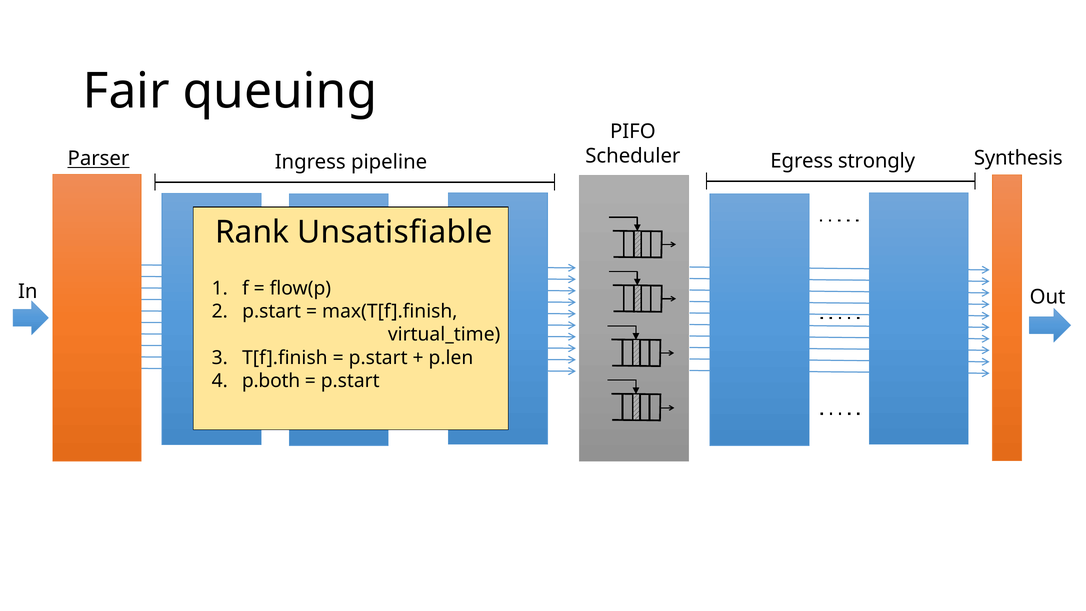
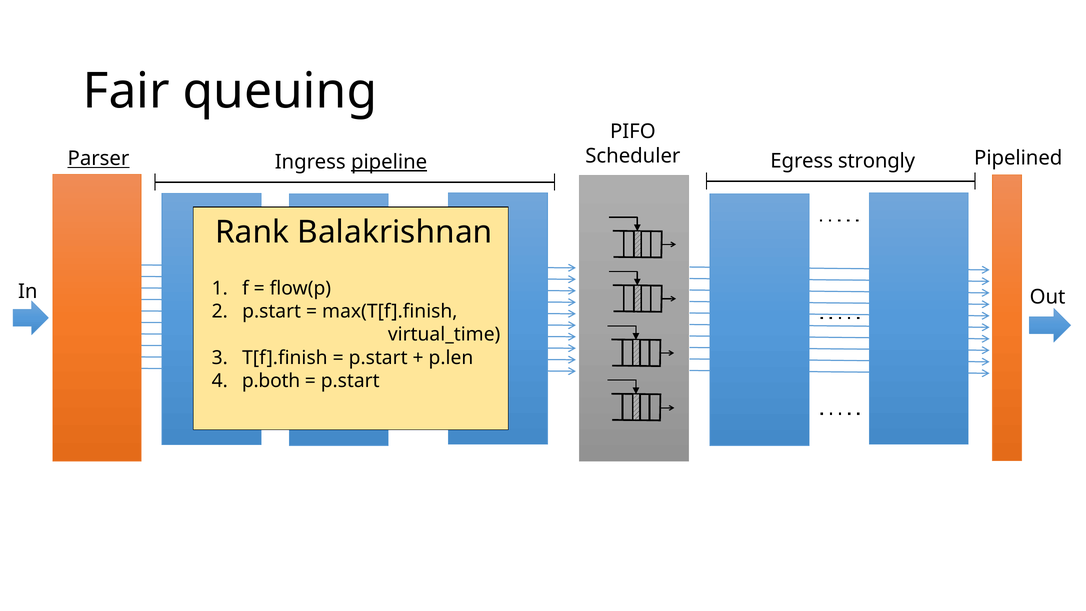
Synthesis: Synthesis -> Pipelined (1018, 158)
pipeline underline: none -> present (389, 162)
Unsatisfiable: Unsatisfiable -> Balakrishnan (395, 232)
